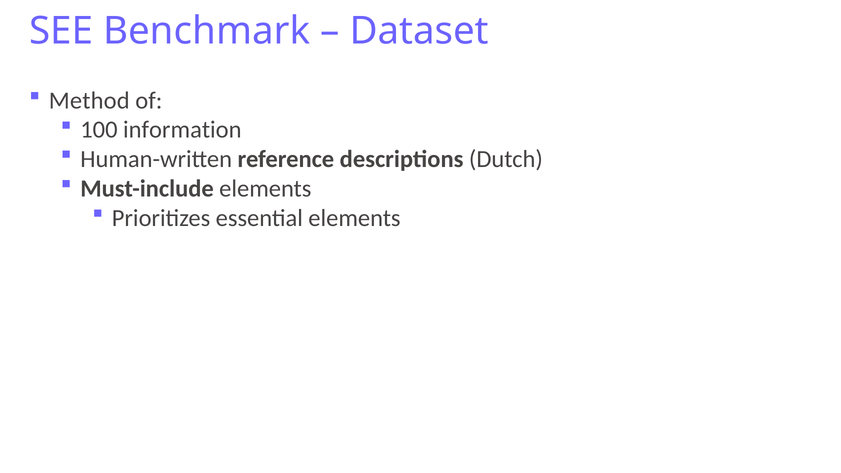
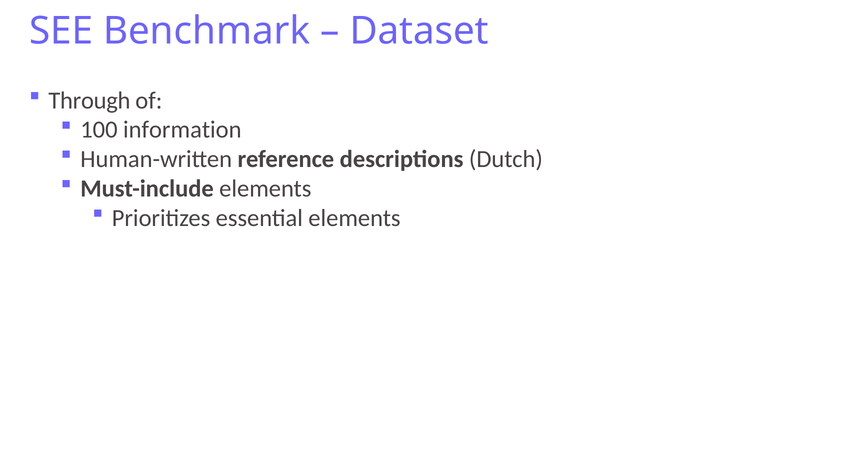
Method: Method -> Through (89, 100)
